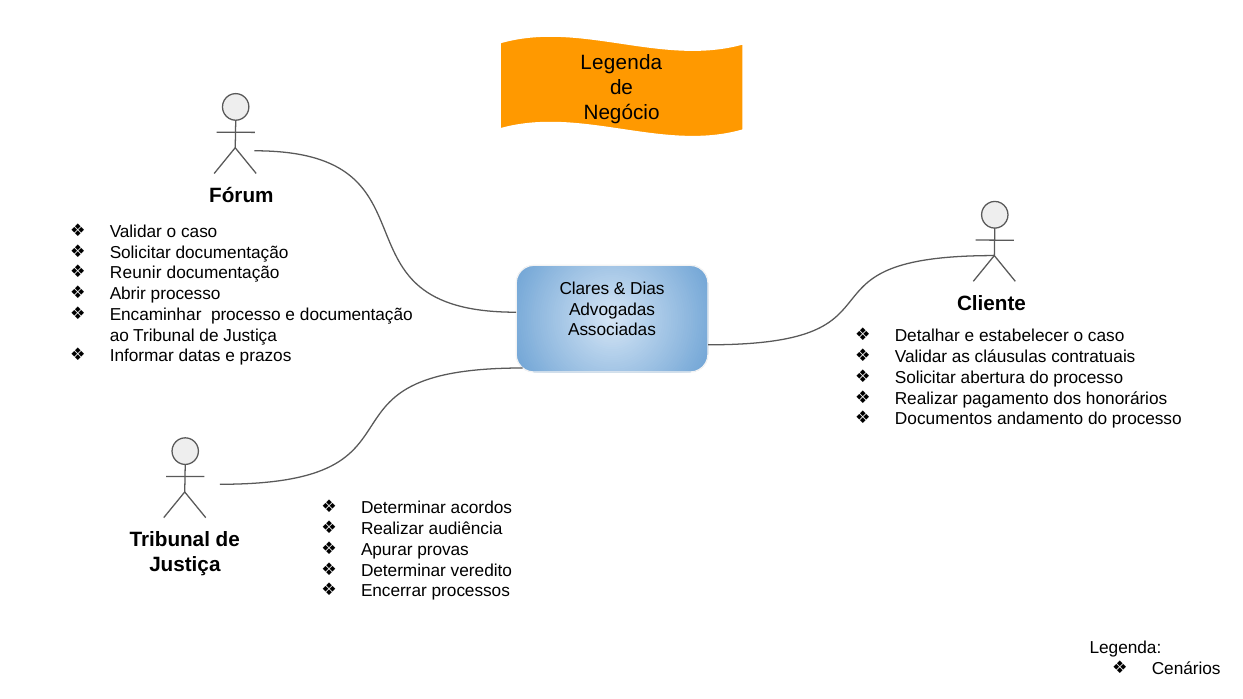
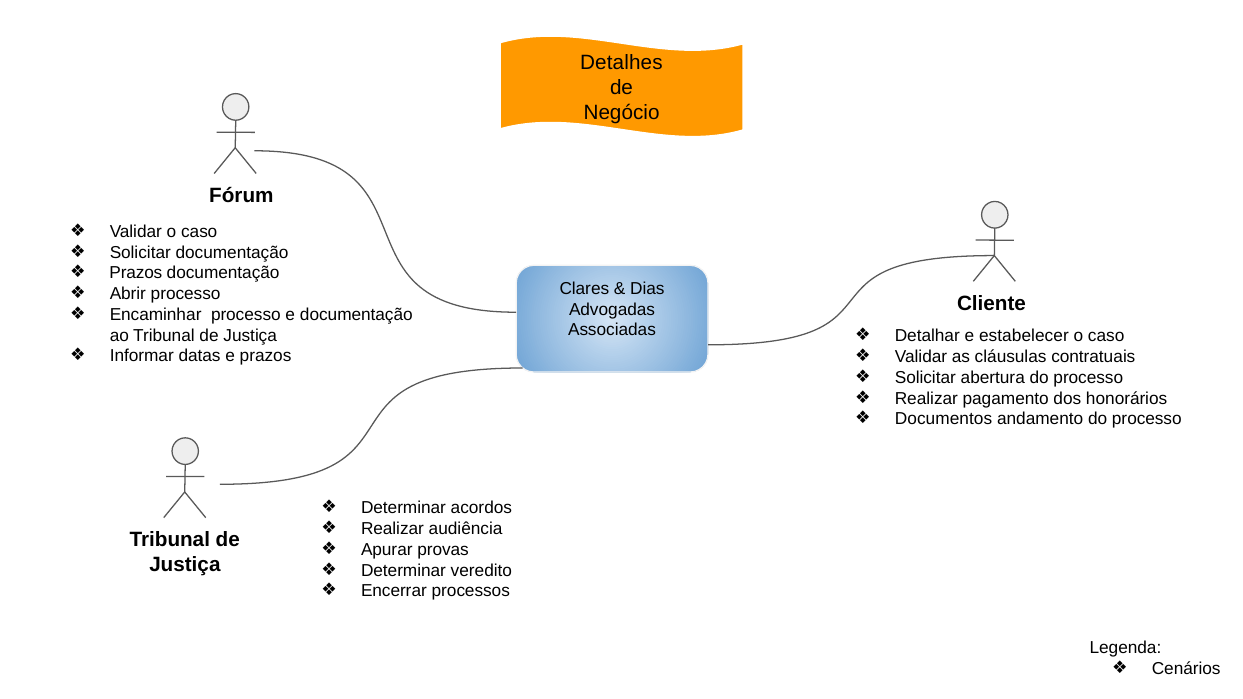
Legenda: Legenda -> Detalhes (621, 63)
Reunir: Reunir -> Prazos (136, 273)
